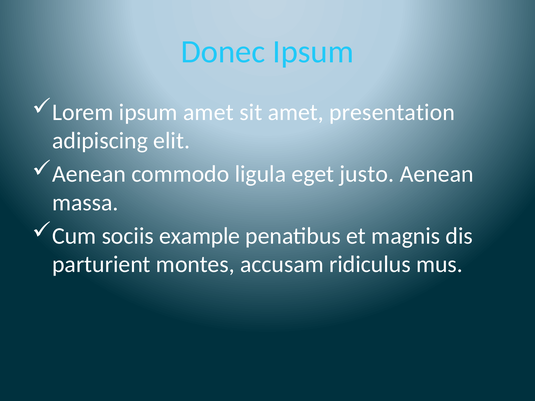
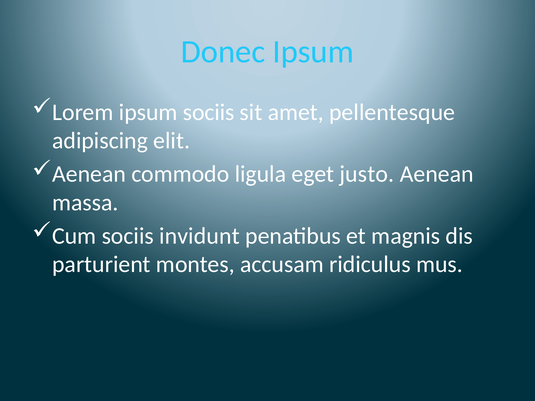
ipsum amet: amet -> sociis (209, 112)
presentation: presentation -> pellentesque (392, 112)
example: example -> invidunt (199, 236)
